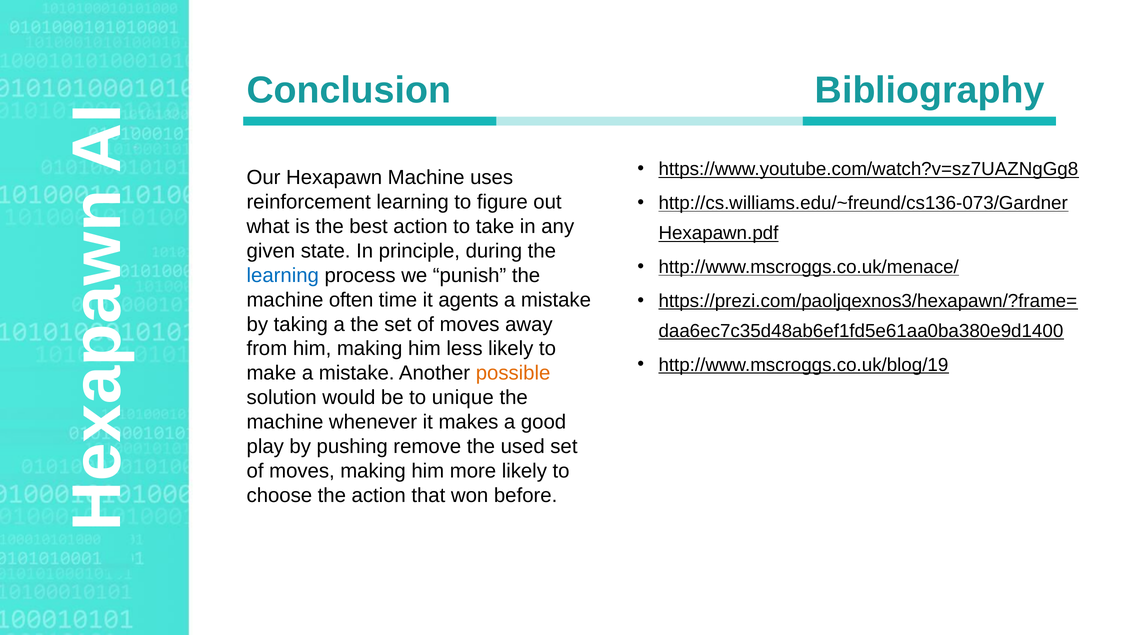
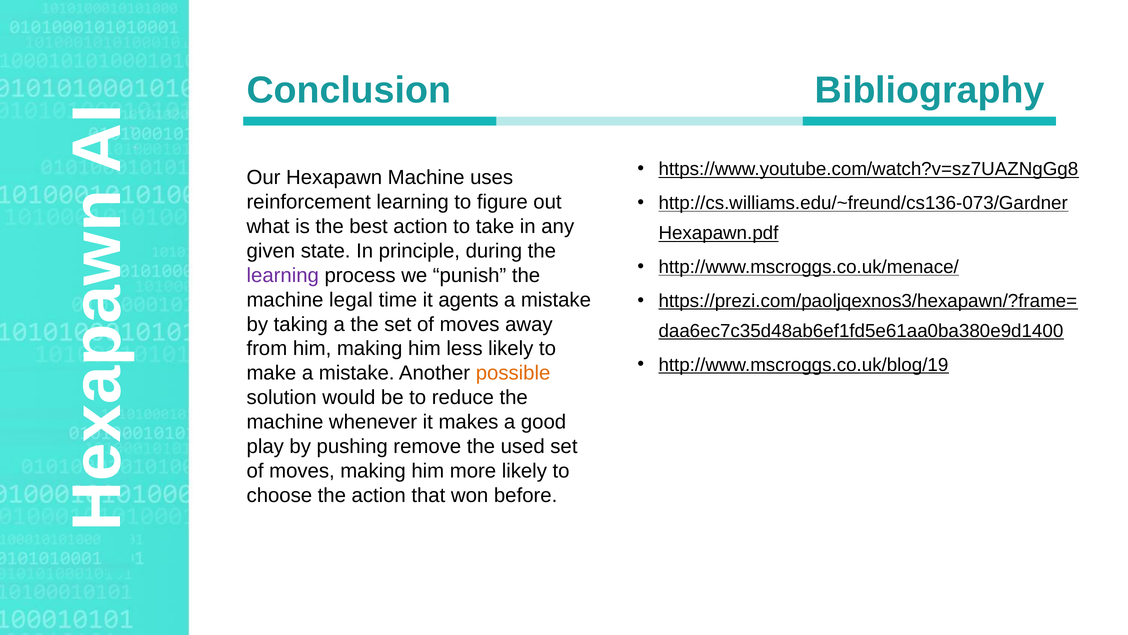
learning colour: blue -> purple (283, 275)
often: often -> legal (351, 300)
unique: unique -> reduce (463, 397)
